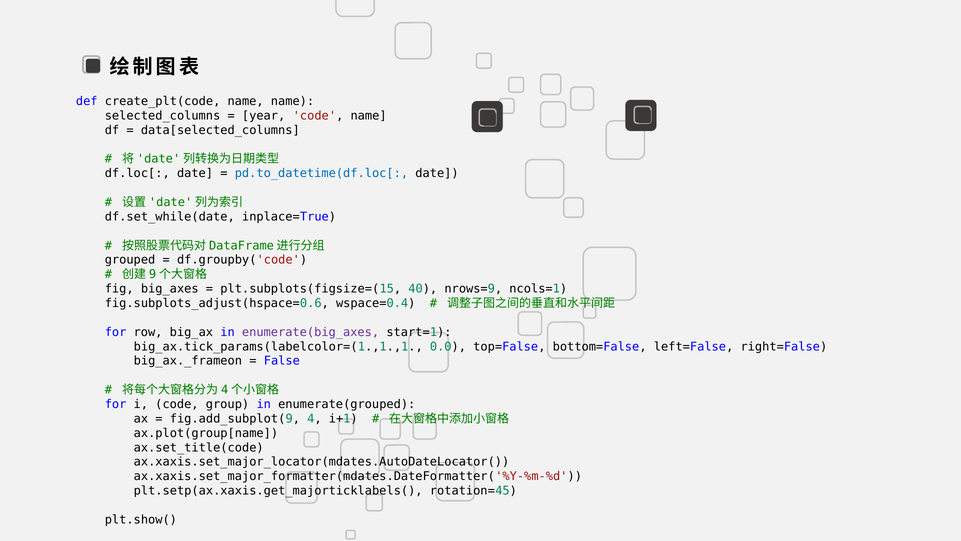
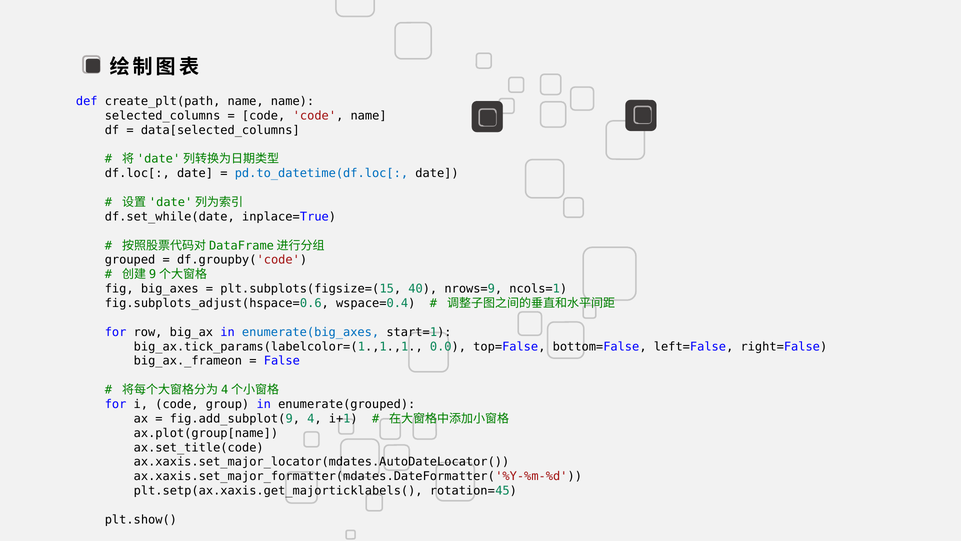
create_plt(code: create_plt(code -> create_plt(path (163, 101)
year: year -> code (264, 116)
enumerate(big_axes colour: purple -> blue (311, 332)
